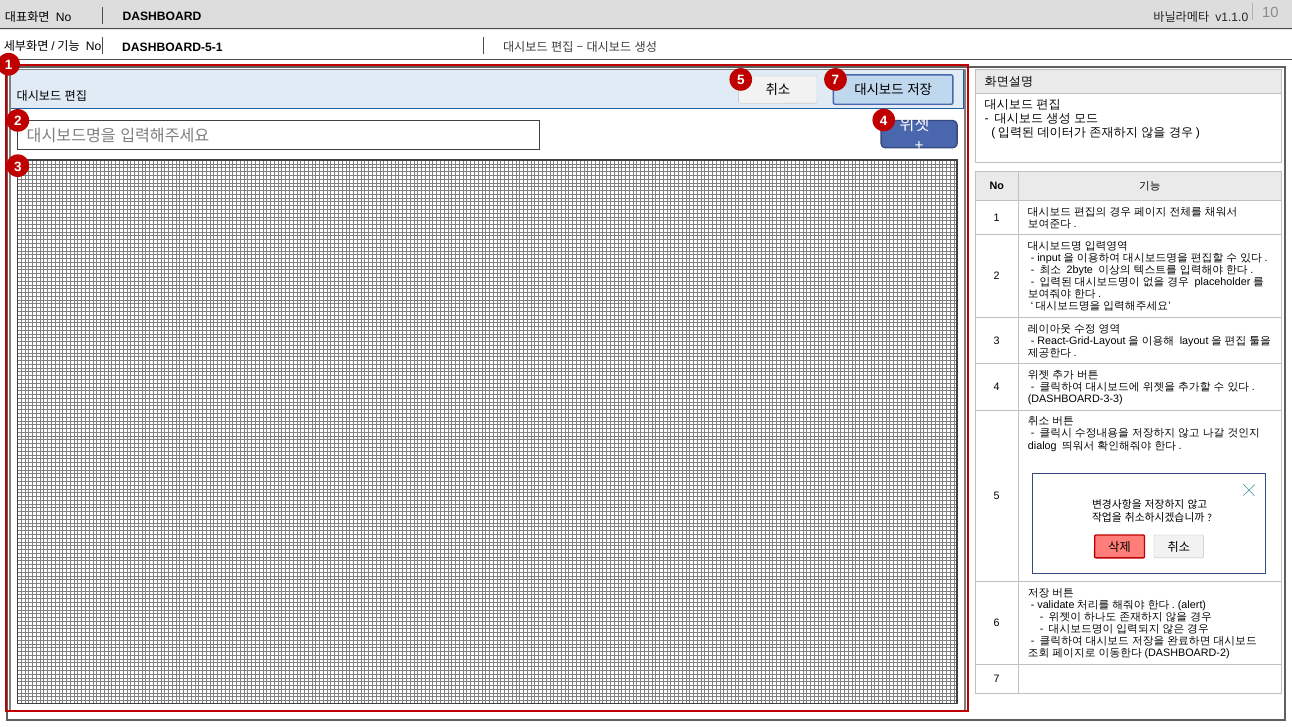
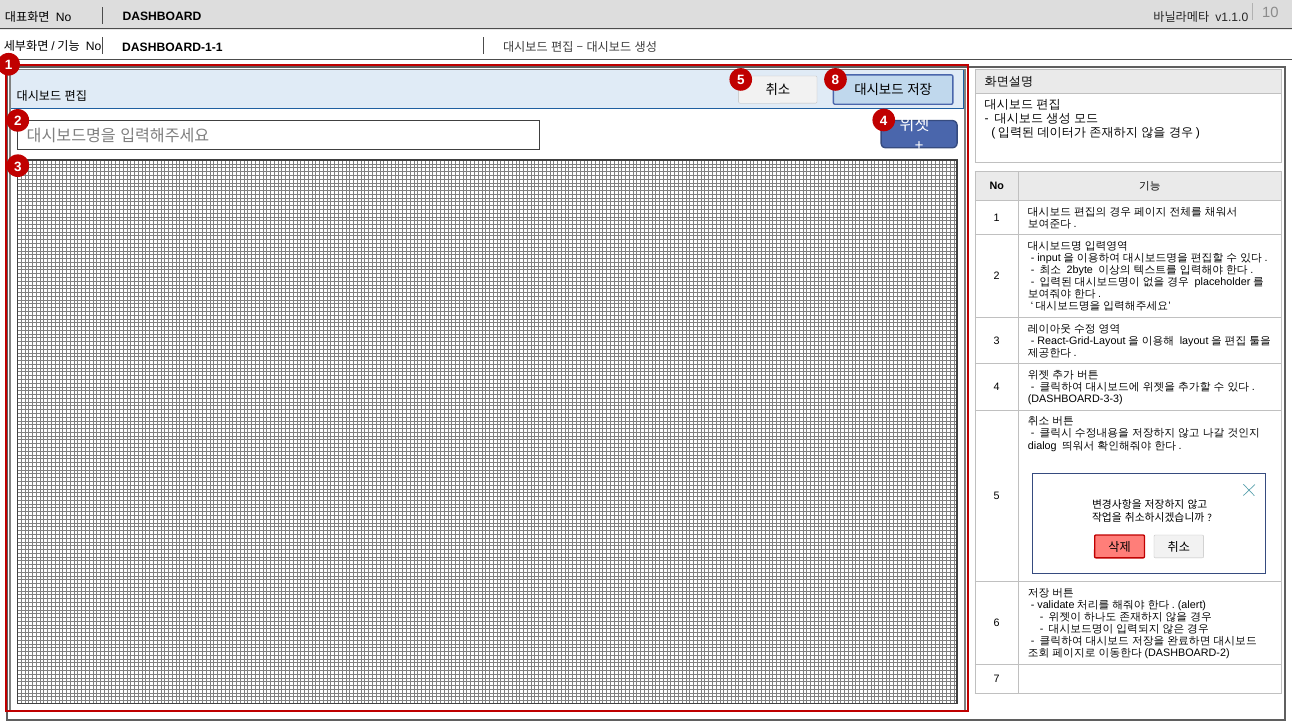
DASHBOARD-5-1: DASHBOARD-5-1 -> DASHBOARD-1-1 (172, 48)
5 7: 7 -> 8 (835, 80)
